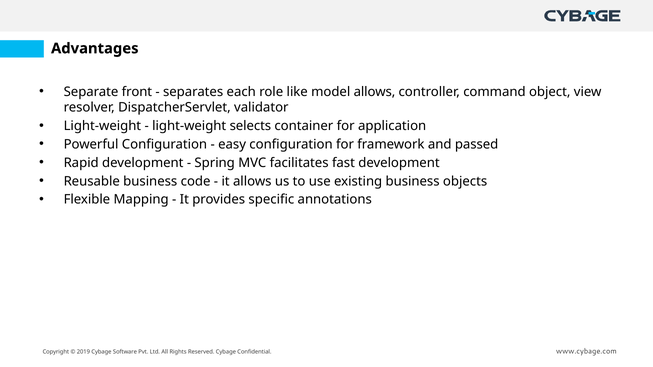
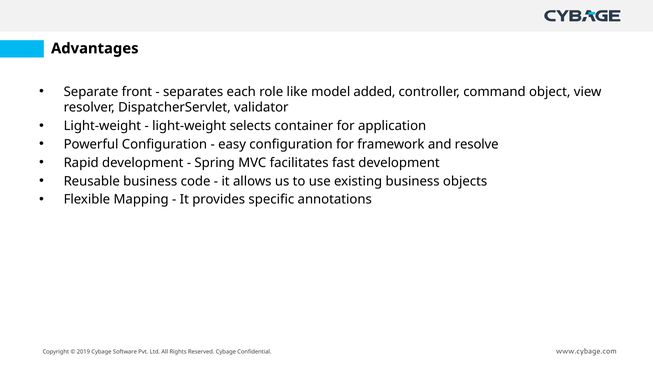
model allows: allows -> added (375, 92)
passed: passed -> resolve (477, 145)
